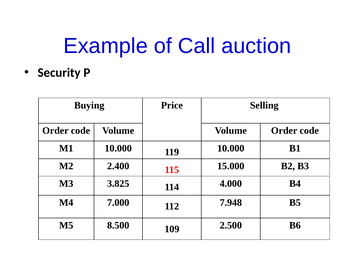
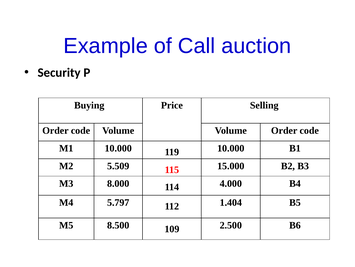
2.400: 2.400 -> 5.509 (118, 166)
3.825: 3.825 -> 8.000 (118, 183)
7.000: 7.000 -> 5.797 (118, 202)
7.948: 7.948 -> 1.404 (231, 202)
